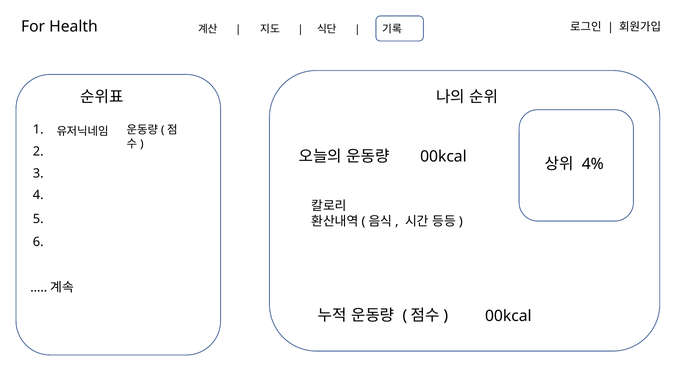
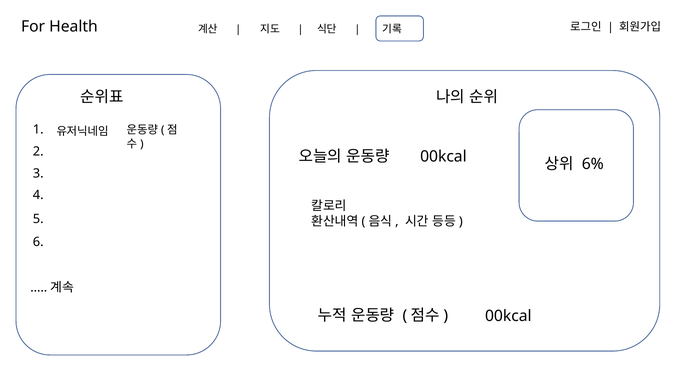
4%: 4% -> 6% (593, 164)
